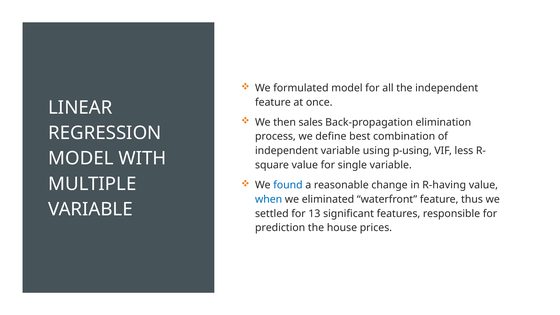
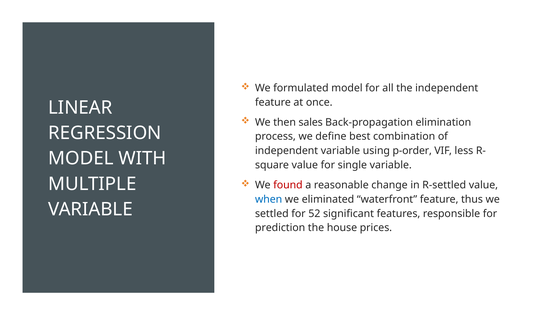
p-using: p-using -> p-order (412, 151)
found colour: blue -> red (288, 185)
R-having: R-having -> R-settled (444, 185)
13: 13 -> 52 (314, 214)
